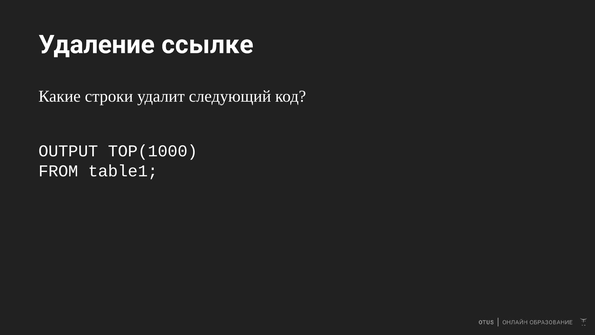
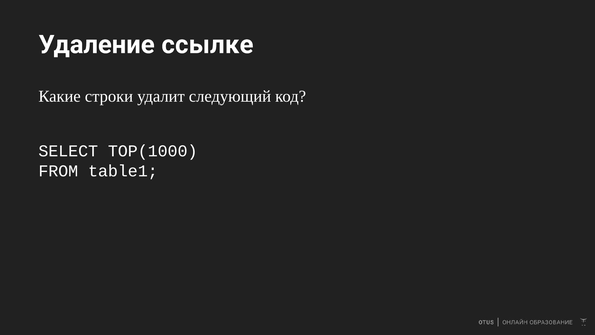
OUTPUT: OUTPUT -> SELECT (68, 151)
